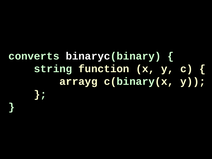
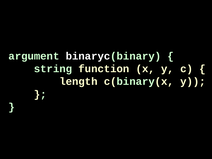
converts: converts -> argument (34, 56)
arrayg: arrayg -> length (78, 81)
